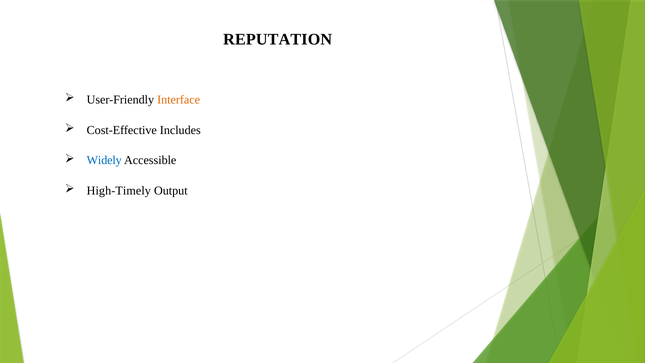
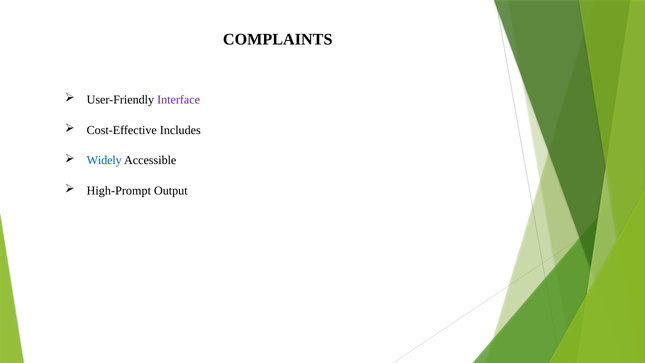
REPUTATION: REPUTATION -> COMPLAINTS (278, 40)
Interface colour: orange -> purple (179, 100)
High-Timely: High-Timely -> High-Prompt (119, 191)
